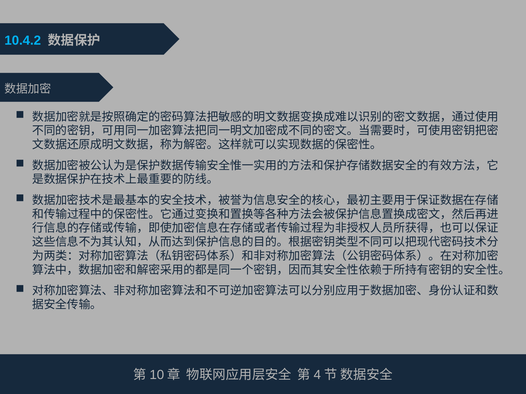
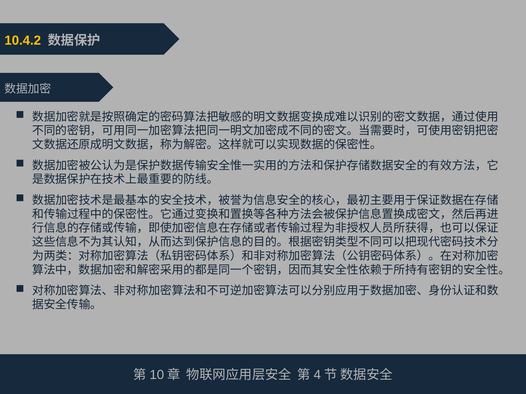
10.4.2 colour: light blue -> yellow (23, 41)
